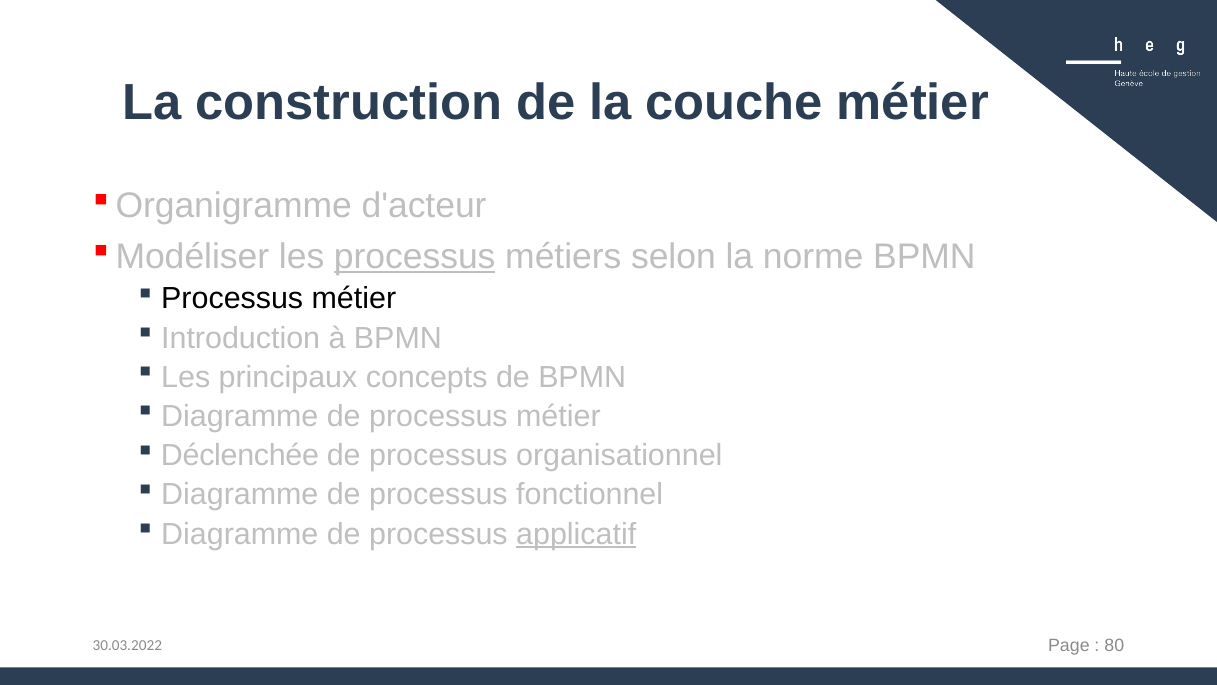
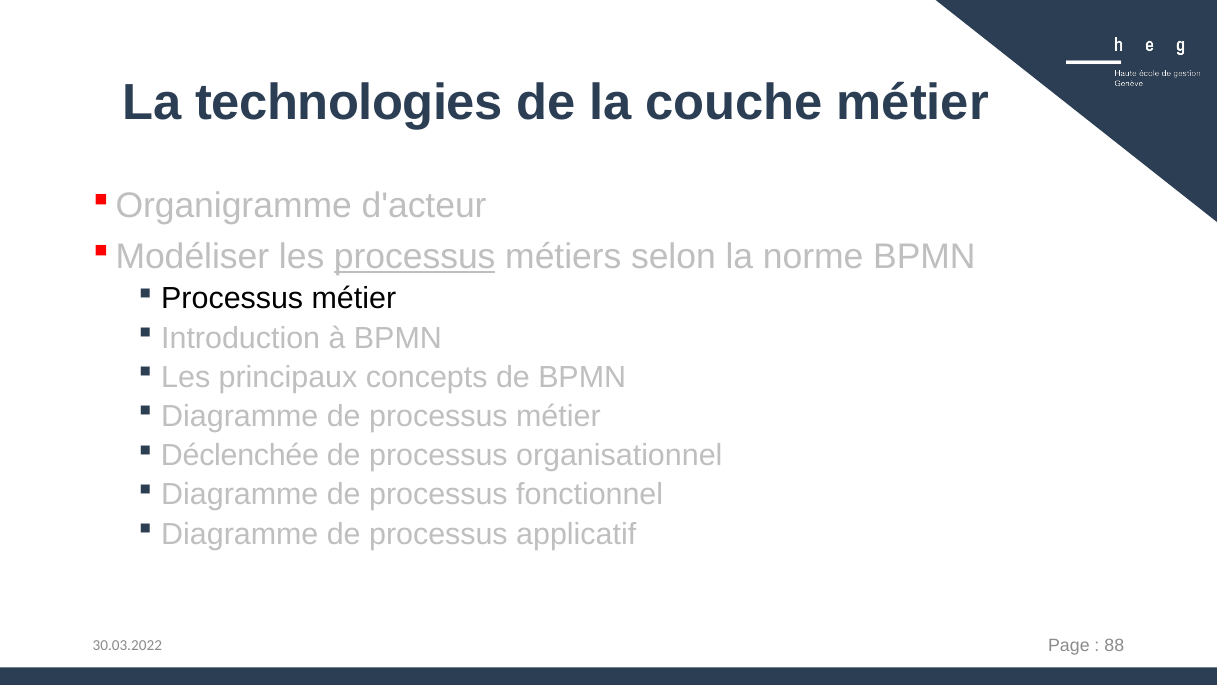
construction: construction -> technologies (349, 102)
applicatif underline: present -> none (576, 534)
80: 80 -> 88 (1114, 645)
